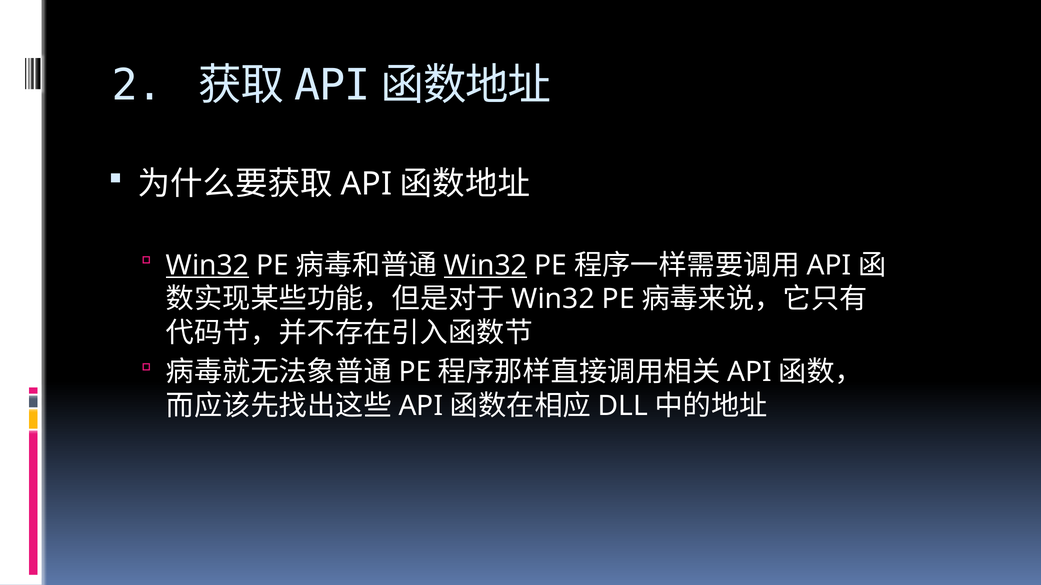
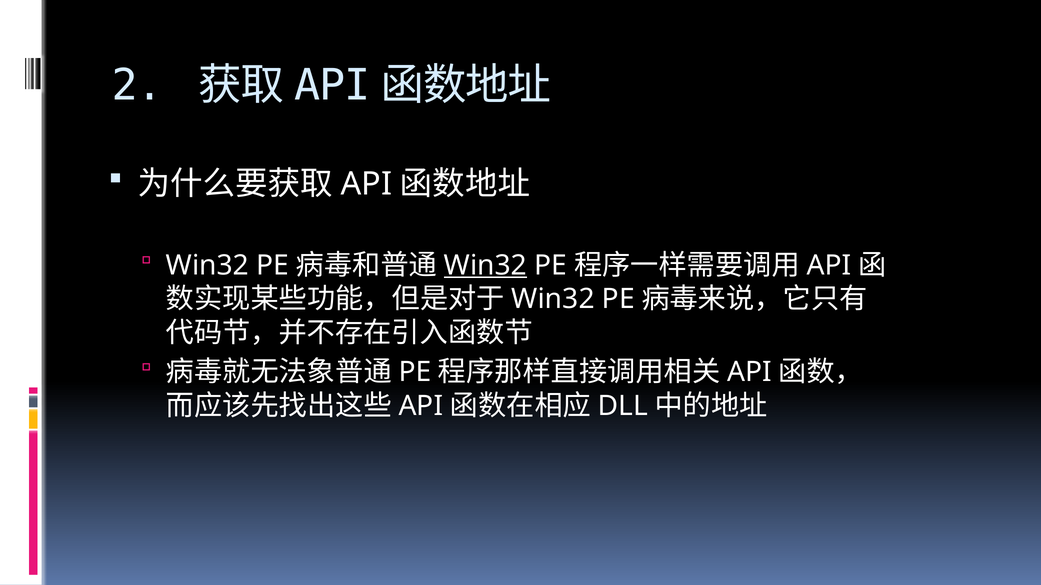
Win32 underline: present -> none (207, 265)
